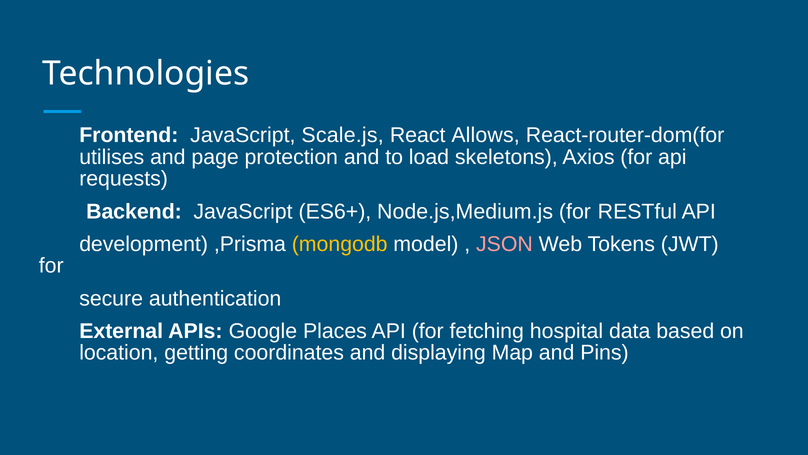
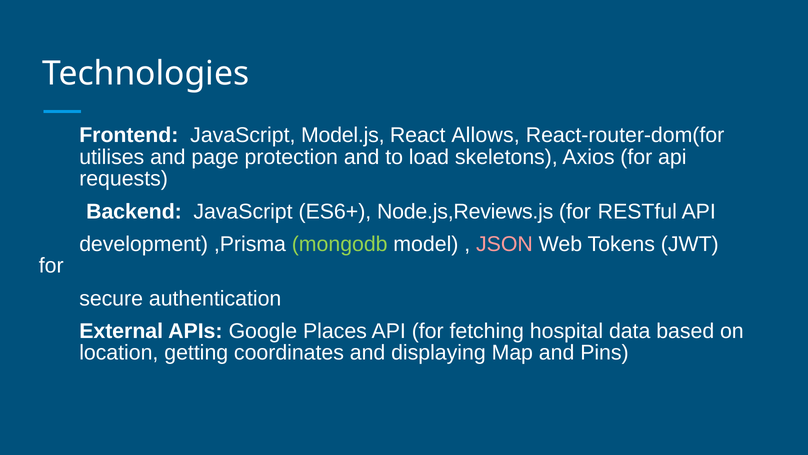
Scale.js: Scale.js -> Model.js (343, 135)
Node.js,Medium.js: Node.js,Medium.js -> Node.js,Reviews.js (465, 211)
mongodb colour: yellow -> light green (340, 244)
